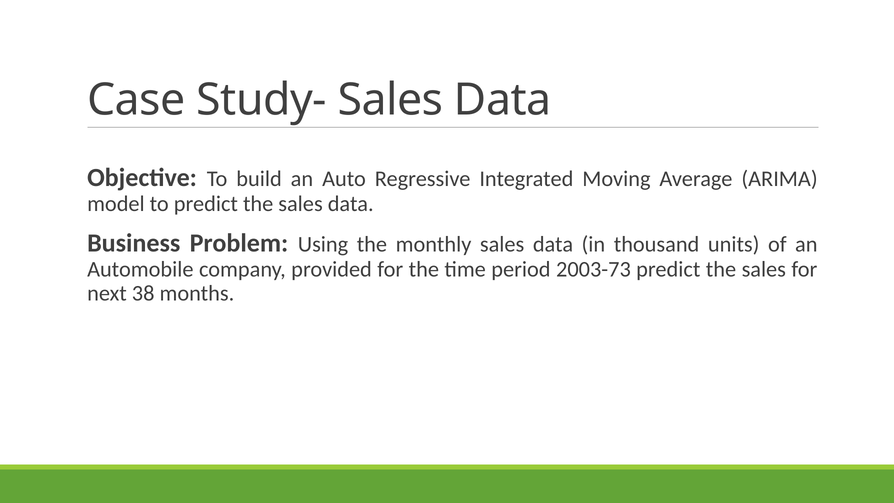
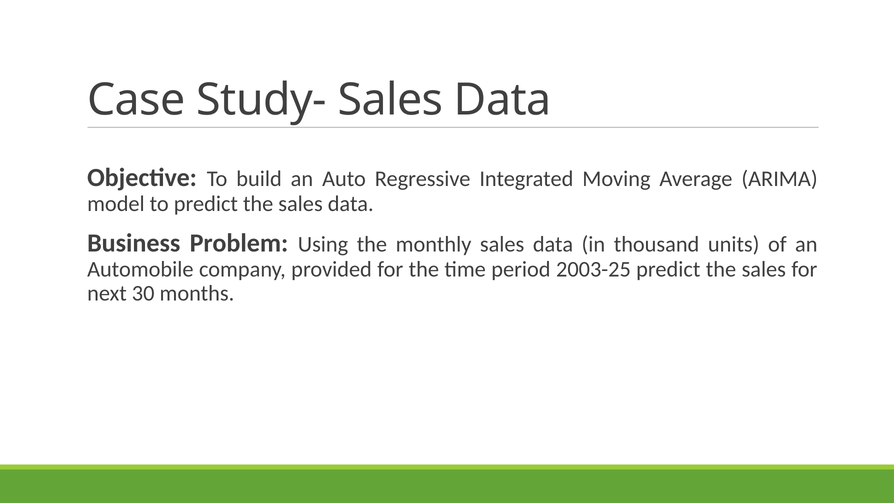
2003-73: 2003-73 -> 2003-25 (593, 269)
38: 38 -> 30 (143, 293)
